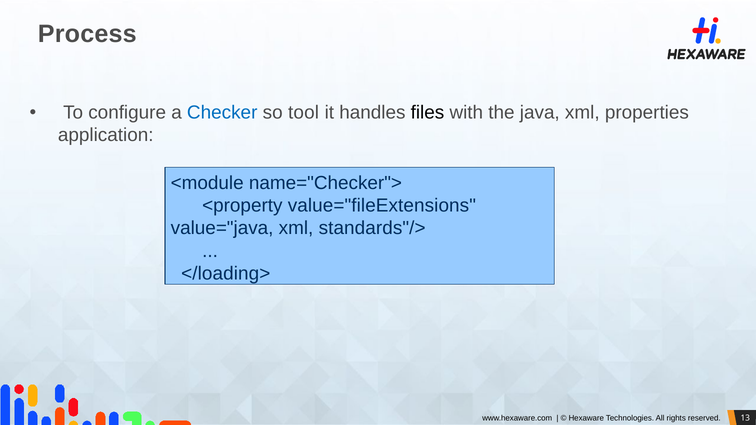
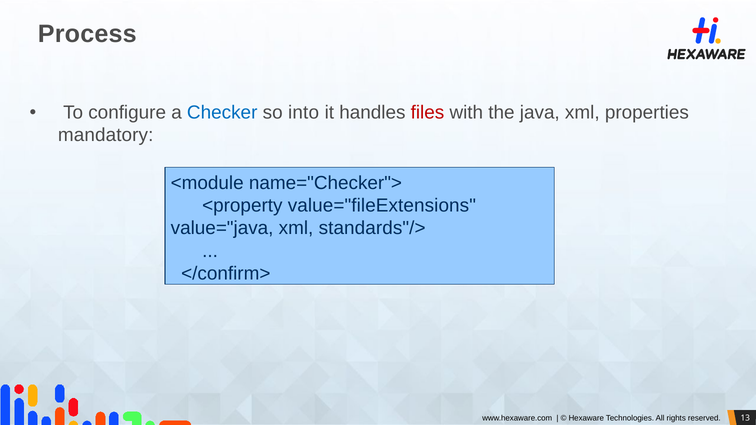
tool: tool -> into (304, 113)
files colour: black -> red (427, 113)
application: application -> mandatory (106, 135)
</loading>: </loading> -> </confirm> (226, 274)
